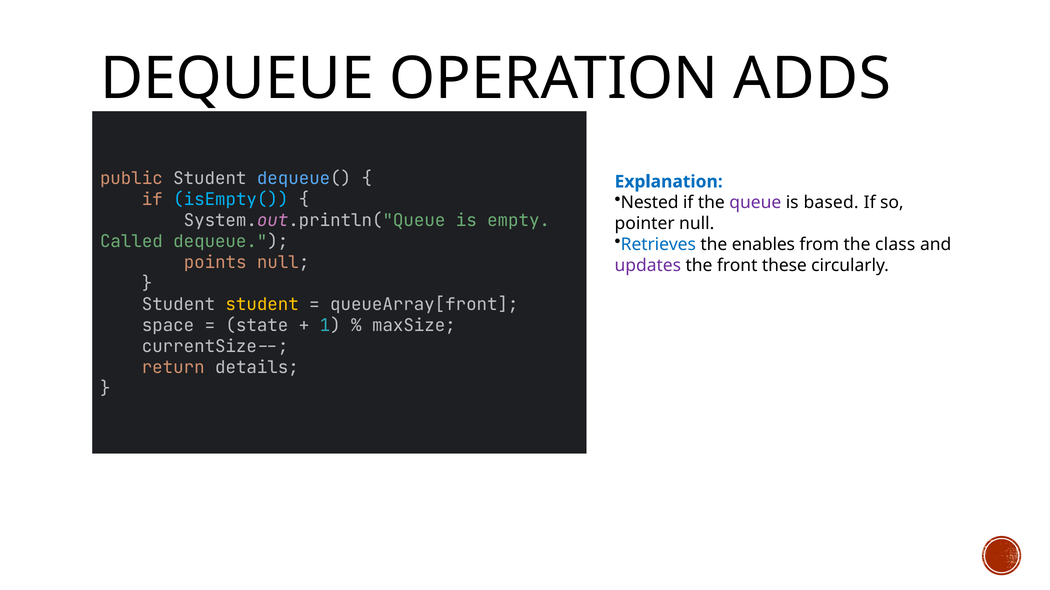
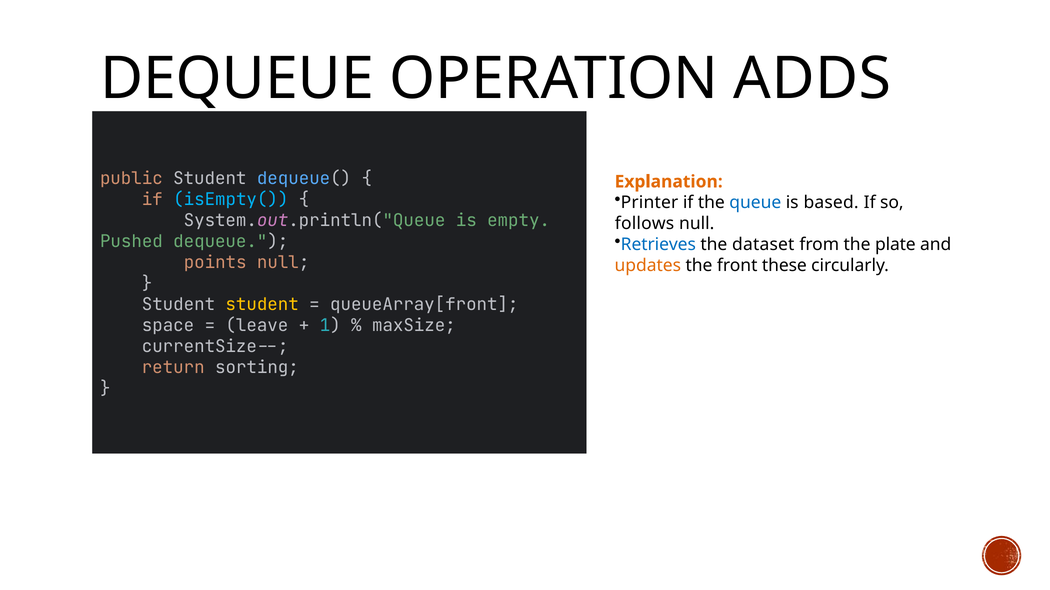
Explanation colour: blue -> orange (669, 182)
Nested: Nested -> Printer (649, 203)
queue colour: purple -> blue (755, 203)
pointer: pointer -> follows (645, 224)
Called: Called -> Pushed (131, 242)
enables: enables -> dataset (763, 245)
class: class -> plate (895, 245)
updates colour: purple -> orange (648, 266)
state: state -> leave (257, 326)
details: details -> sorting (257, 368)
